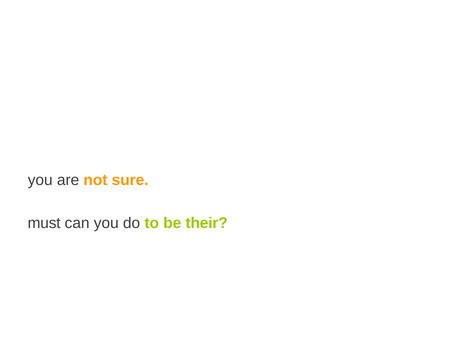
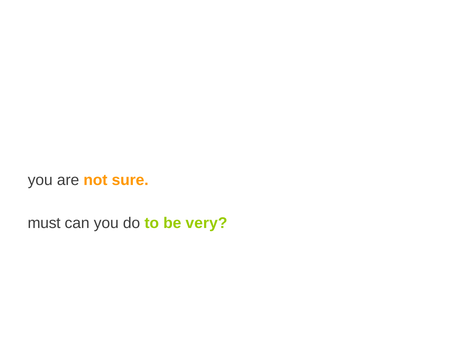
their: their -> very (206, 223)
